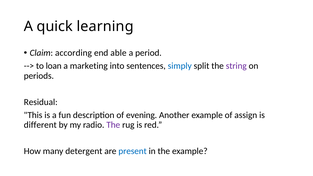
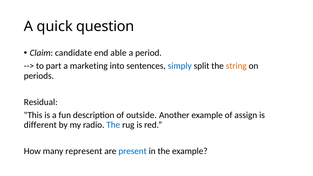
learning: learning -> question (105, 26)
according: according -> candidate (74, 53)
loan: loan -> part (54, 66)
string colour: purple -> orange (236, 66)
evening: evening -> outside (141, 115)
The colour: purple -> blue (113, 125)
detergent: detergent -> represent (84, 151)
